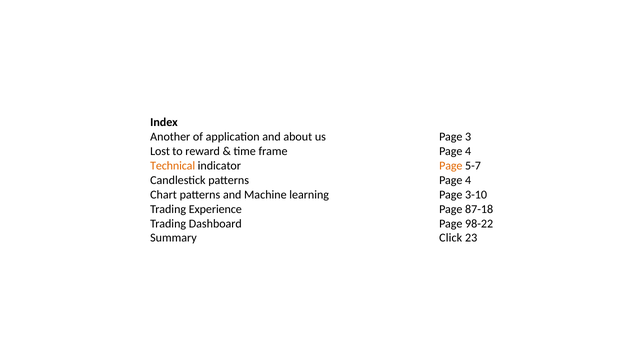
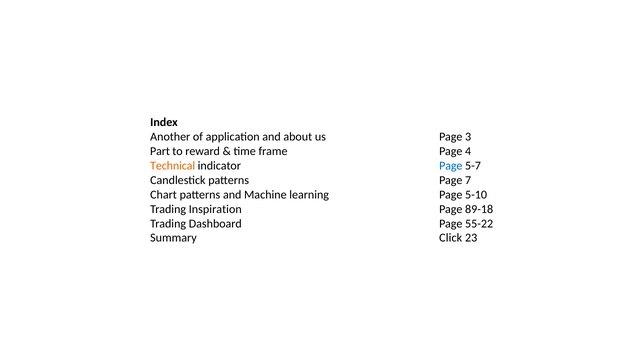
Lost: Lost -> Part (160, 151)
Page colour: orange -> blue (451, 166)
patterns Page 4: 4 -> 7 (468, 180)
3-10: 3-10 -> 5-10 (476, 195)
Experience: Experience -> Inspiration (215, 209)
87-18: 87-18 -> 89-18 (479, 209)
98-22: 98-22 -> 55-22 (479, 224)
